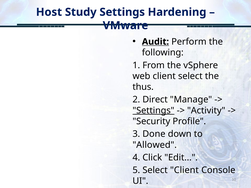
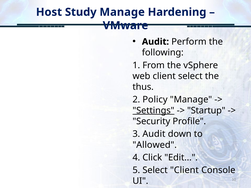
Study Settings: Settings -> Manage (122, 12)
Audit underline: present -> none (155, 42)
Direct: Direct -> Policy (155, 100)
Activity: Activity -> Startup (206, 111)
3 Done: Done -> Audit (154, 134)
